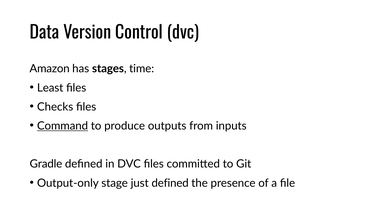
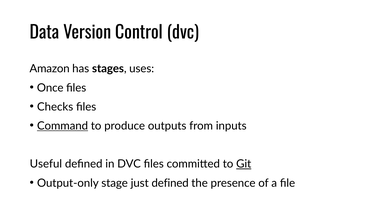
time: time -> uses (142, 69)
Least: Least -> Once (50, 88)
Gradle: Gradle -> Useful (46, 164)
Git underline: none -> present (244, 164)
